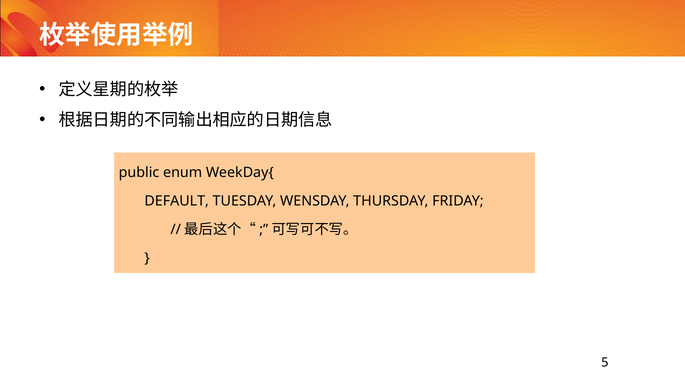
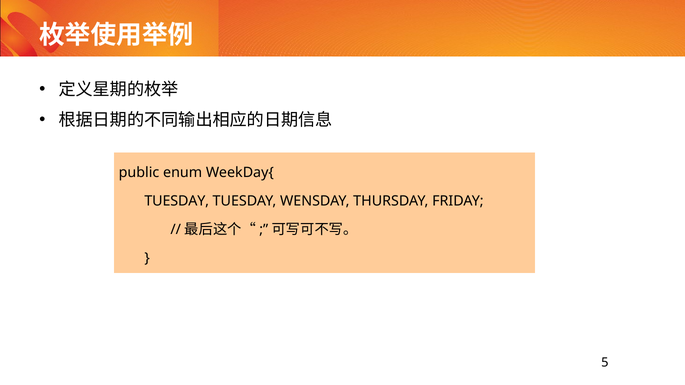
DEFAULT: DEFAULT -> TUESDAY (177, 201)
